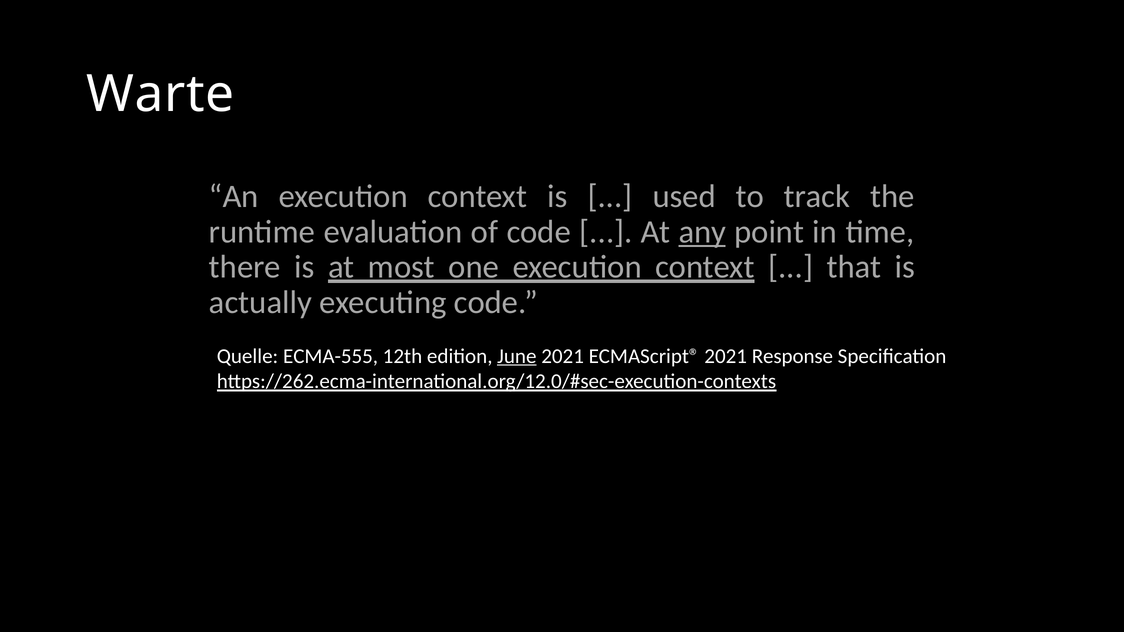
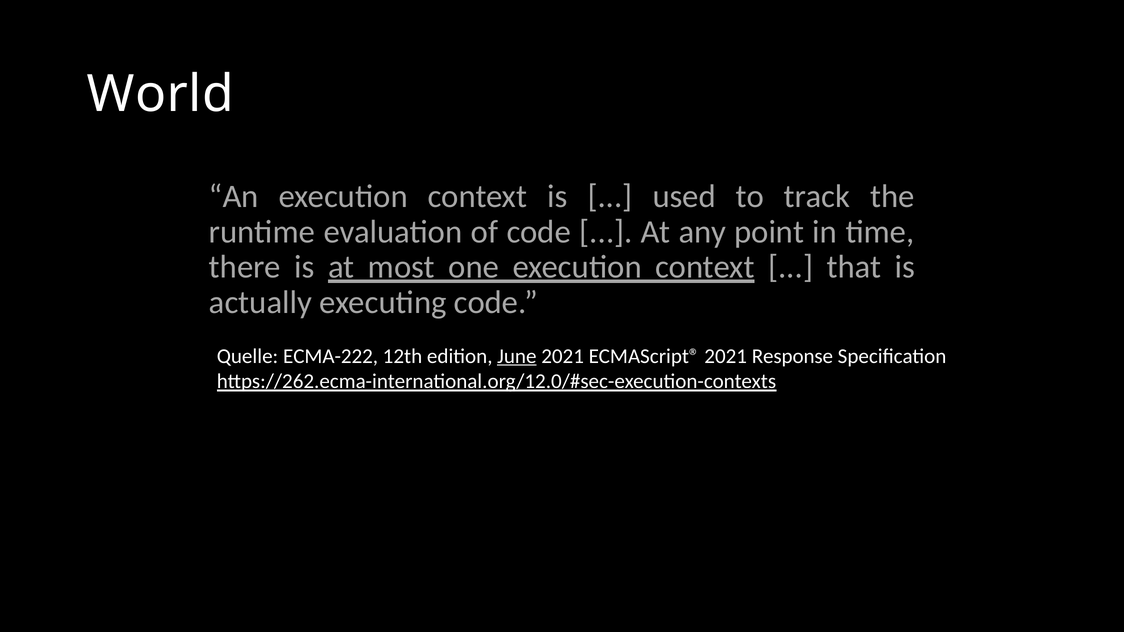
Warte: Warte -> World (160, 94)
any underline: present -> none (702, 232)
ECMA-555: ECMA-555 -> ECMA-222 (331, 356)
